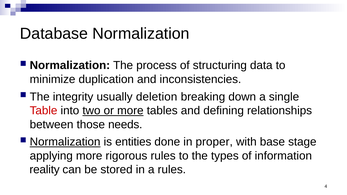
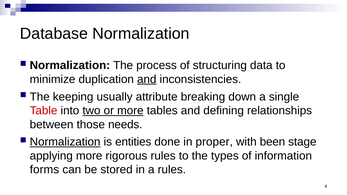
and underline: none -> present (147, 79)
integrity: integrity -> keeping (73, 97)
deletion: deletion -> attribute (157, 97)
base: base -> been (272, 142)
reality: reality -> forms (44, 170)
